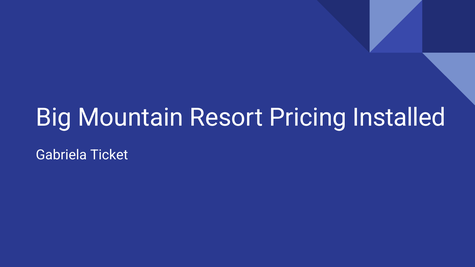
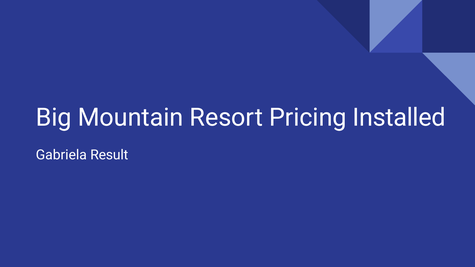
Ticket: Ticket -> Result (109, 155)
